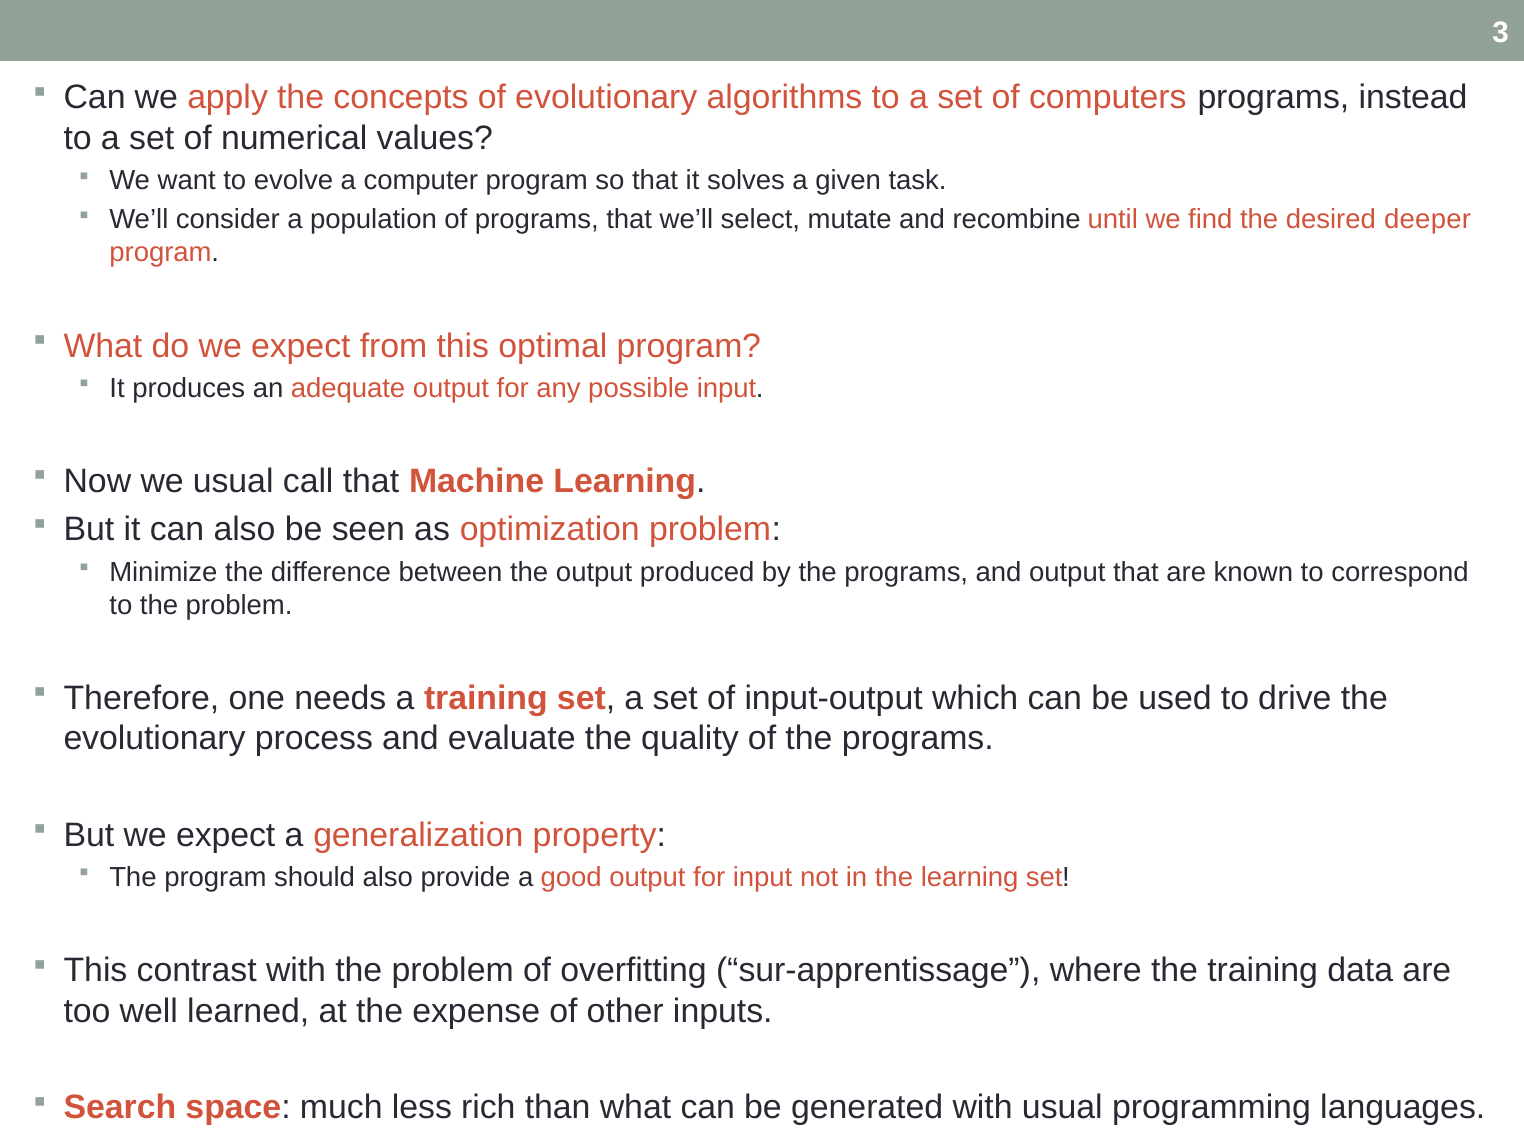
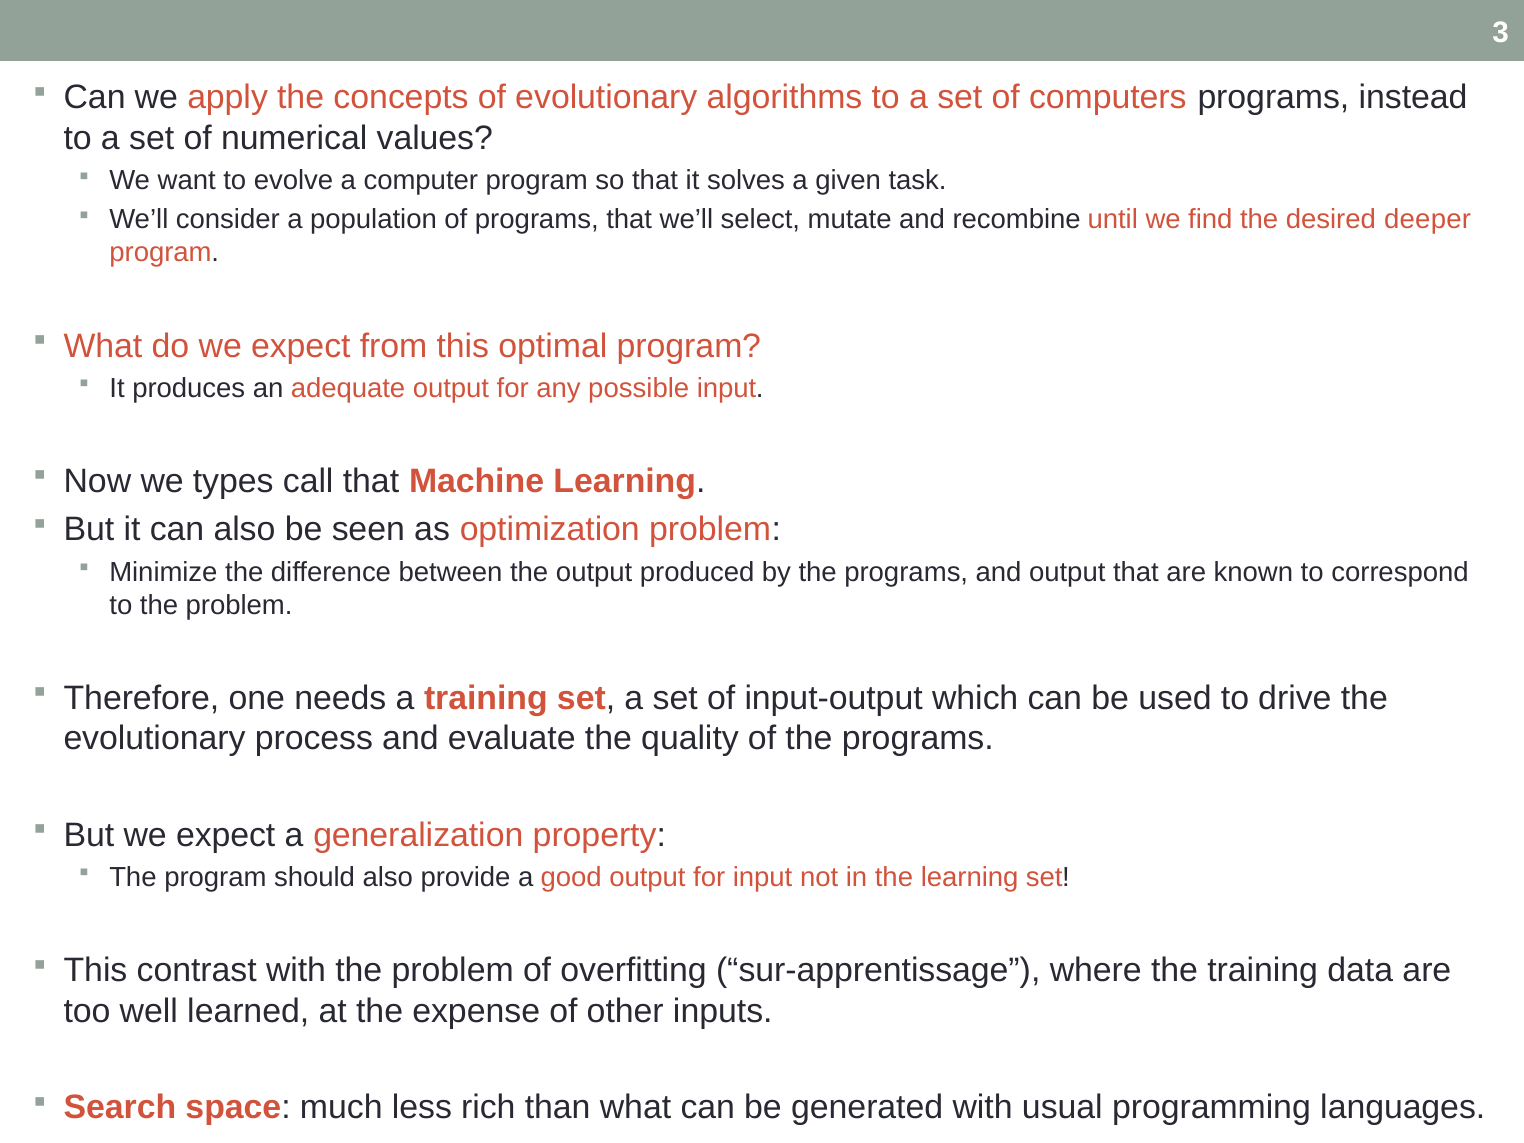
we usual: usual -> types (233, 481)
